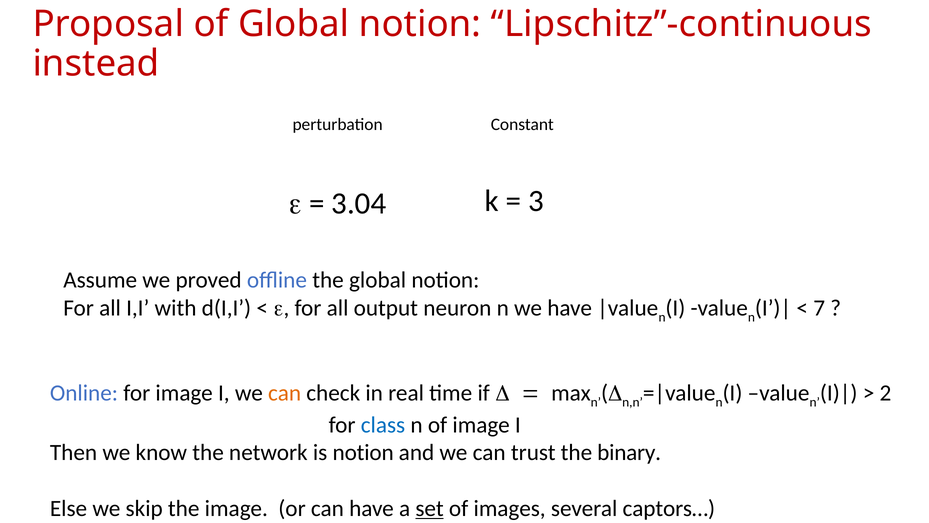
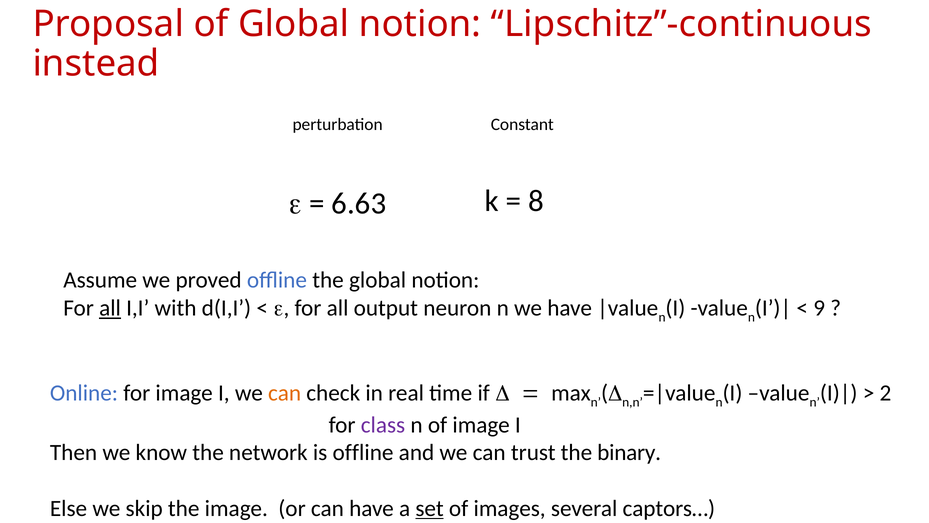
3: 3 -> 8 (536, 201)
3.04: 3.04 -> 6.63 (359, 203)
all underline: none -> present (110, 308)
7: 7 -> 9 (819, 308)
class colour: blue -> purple (383, 424)
is notion: notion -> offline (363, 452)
